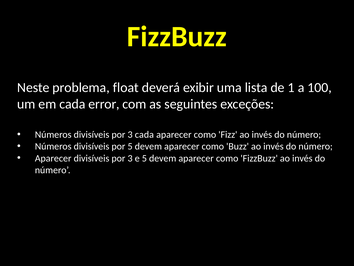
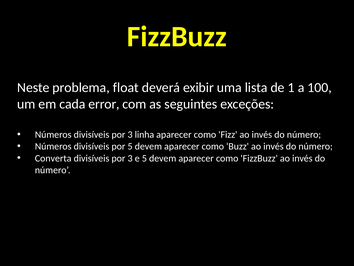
3 cada: cada -> linha (144, 134)
Aparecer: Aparecer -> Converta (53, 158)
